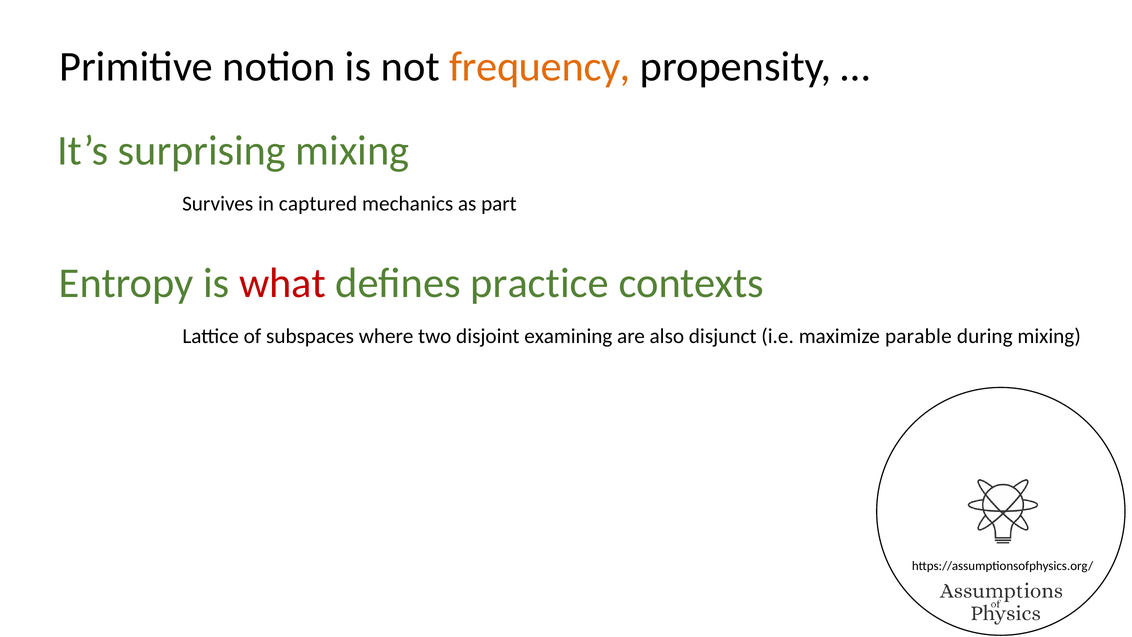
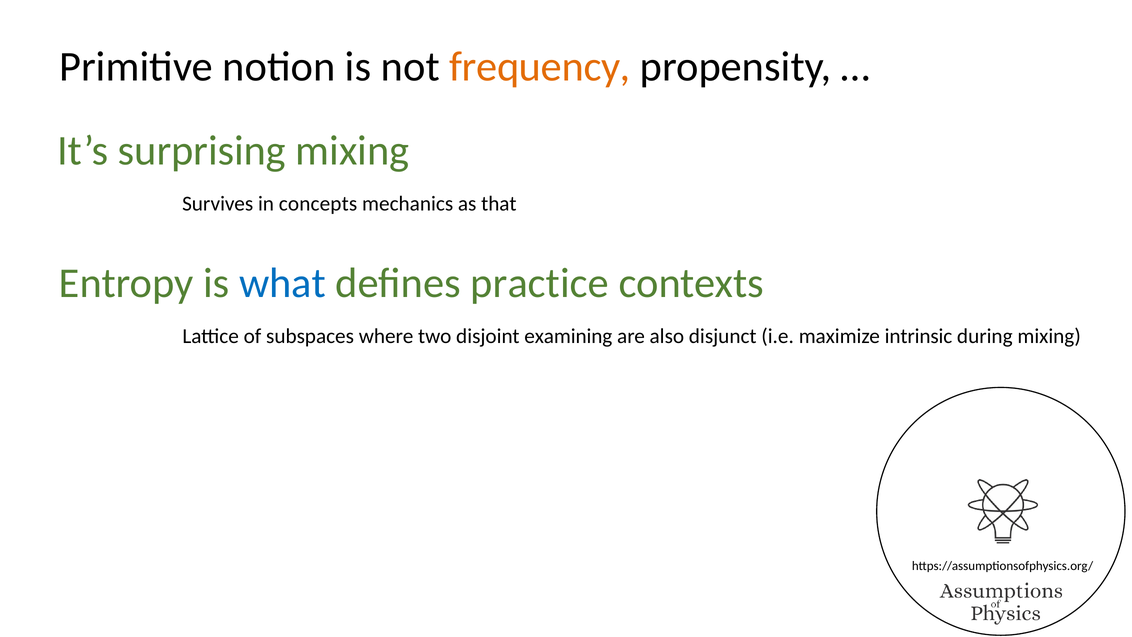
captured: captured -> concepts (318, 204)
part: part -> that (499, 204)
what colour: red -> blue (282, 283)
parable: parable -> intrinsic (919, 336)
